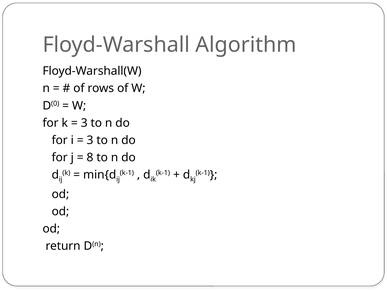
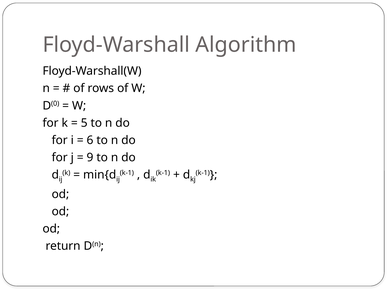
3: 3 -> 5 (84, 123)
3: 3 -> 6 (90, 140)
8: 8 -> 9 (90, 158)
